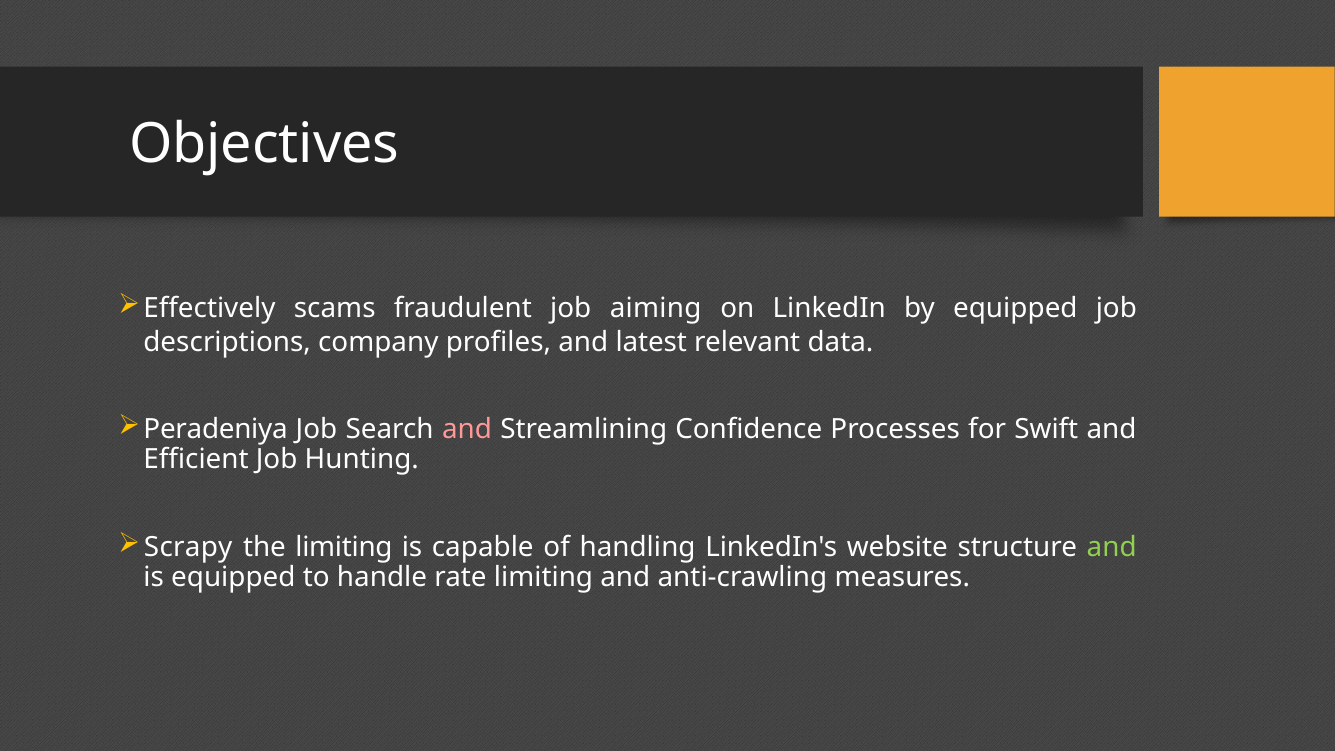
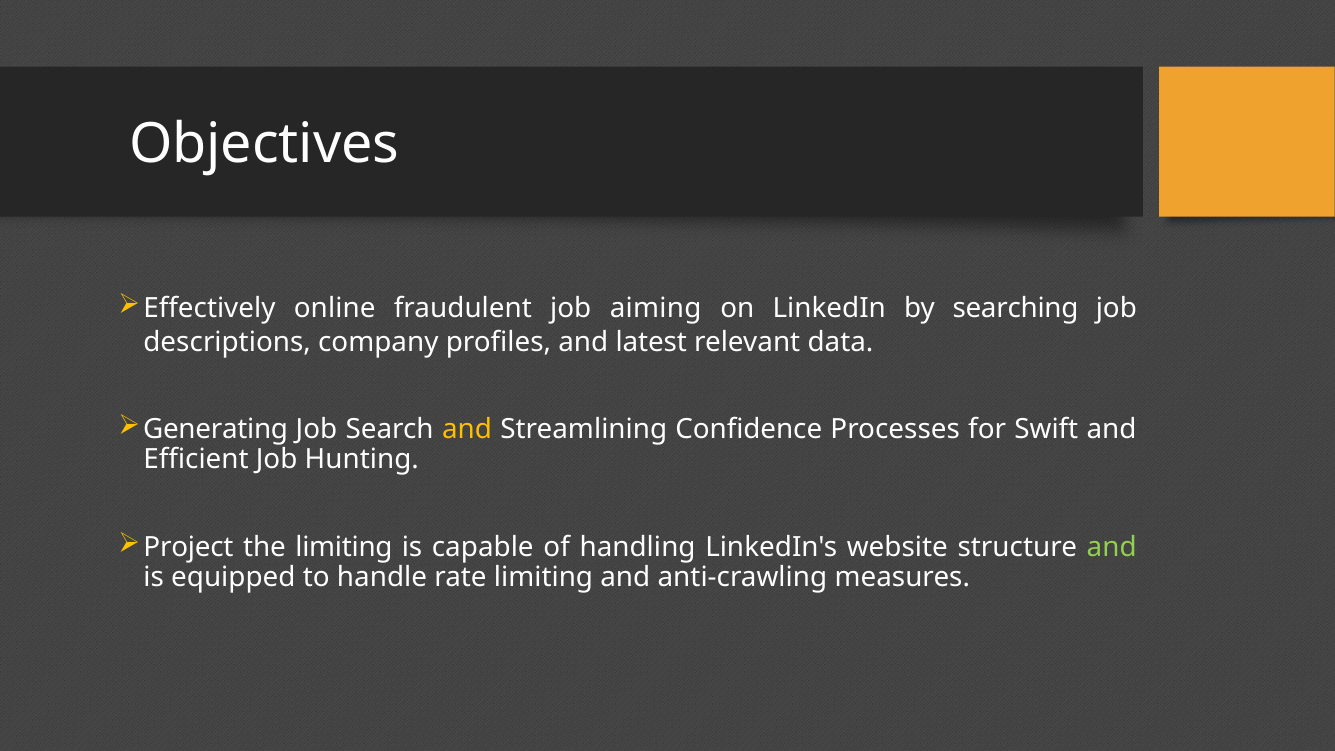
scams: scams -> online (335, 309)
by equipped: equipped -> searching (1016, 309)
Peradeniya: Peradeniya -> Generating (216, 430)
and colour: pink -> yellow (467, 430)
Scrapy: Scrapy -> Project (188, 548)
